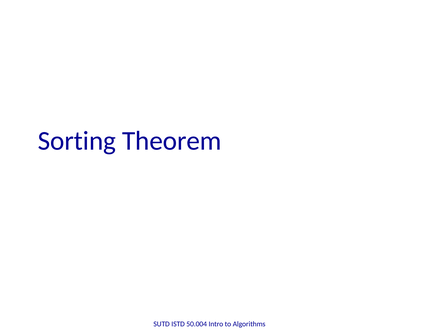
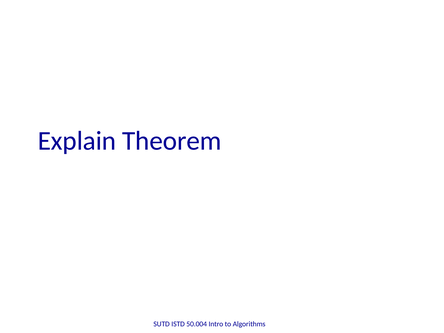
Sorting: Sorting -> Explain (77, 141)
